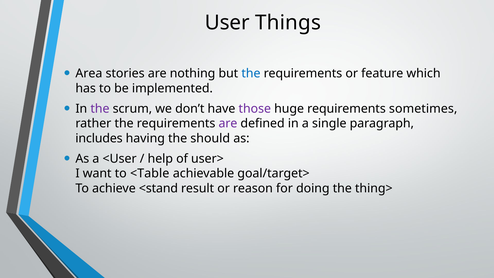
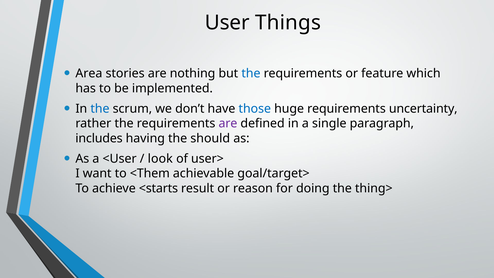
the colour: purple -> blue (100, 109)
those colour: purple -> blue (255, 109)
sometimes: sometimes -> uncertainty (423, 109)
help: help -> look (160, 159)
<Table: <Table -> <Them (150, 173)
<stand: <stand -> <starts (158, 188)
